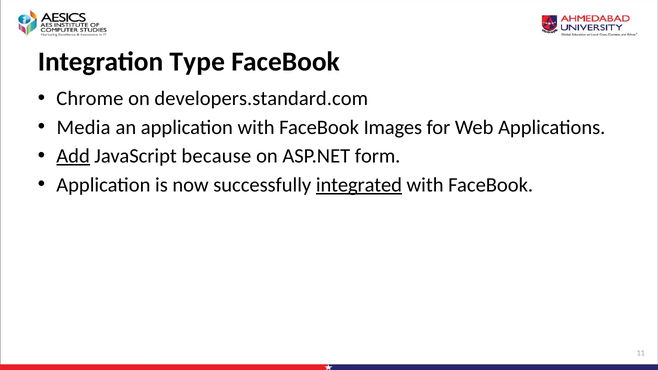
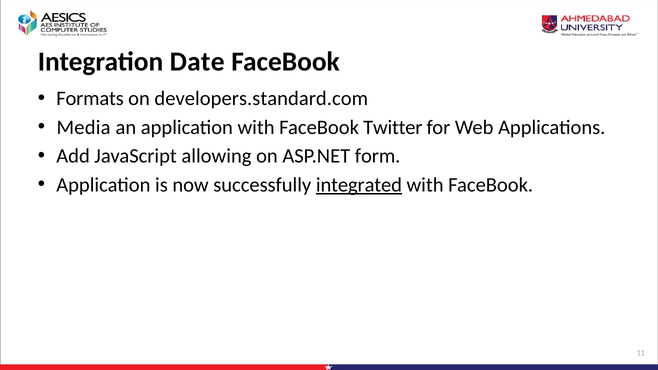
Type: Type -> Date (197, 62)
Chrome: Chrome -> Formats (90, 98)
Images: Images -> Twitter (393, 127)
Add underline: present -> none (73, 156)
because: because -> allowing (216, 156)
